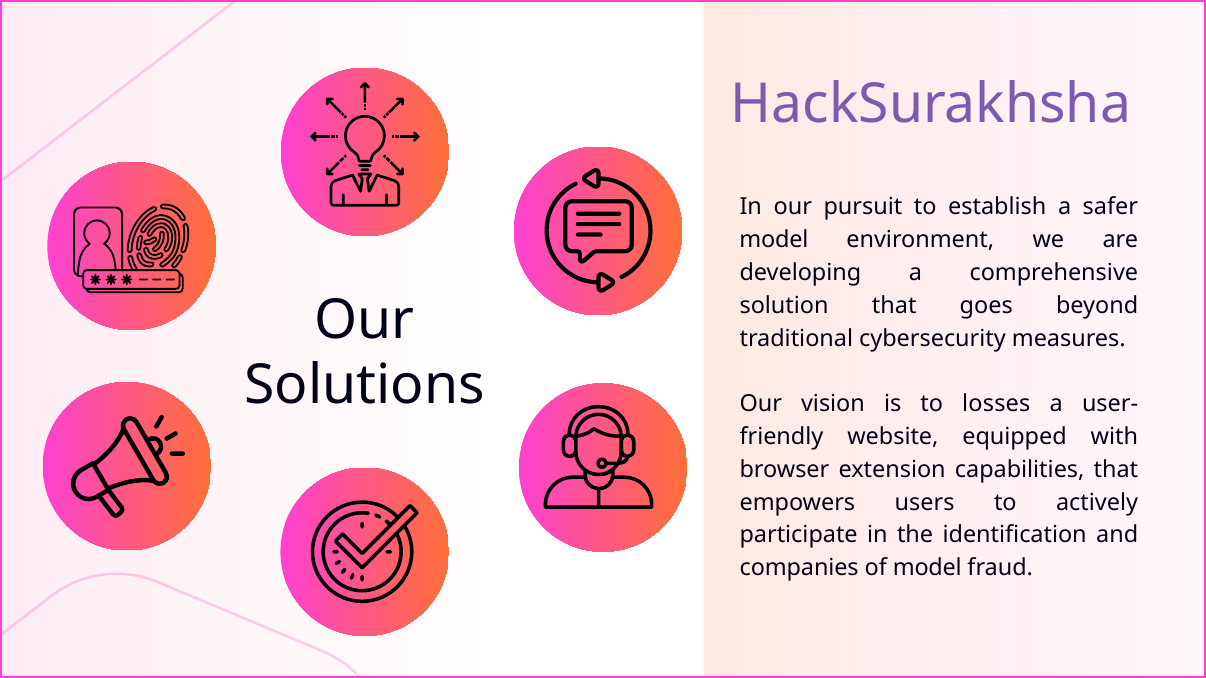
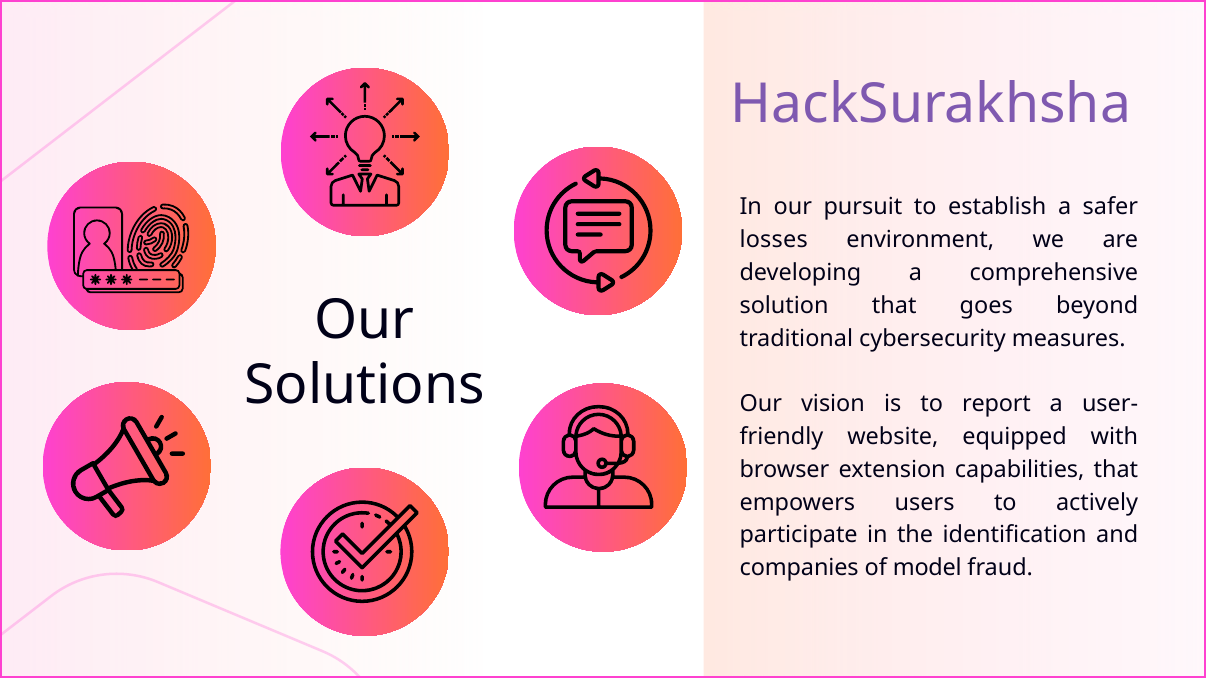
model: model -> losses (774, 240)
losses: losses -> report (996, 404)
